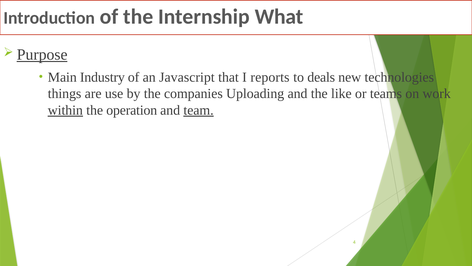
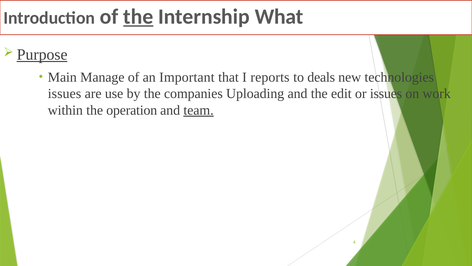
the underline: none -> present (138, 17)
Industry: Industry -> Manage (102, 77)
Javascript: Javascript -> Important (187, 77)
things: things -> issues (64, 94)
like: like -> edit (341, 94)
or teams: teams -> issues (386, 94)
within underline: present -> none (65, 110)
